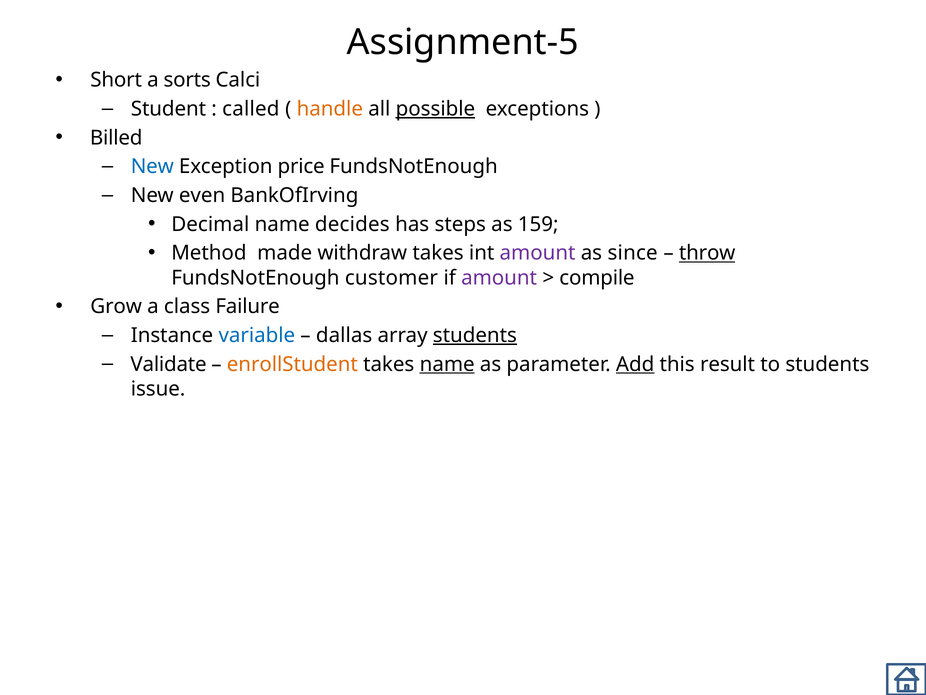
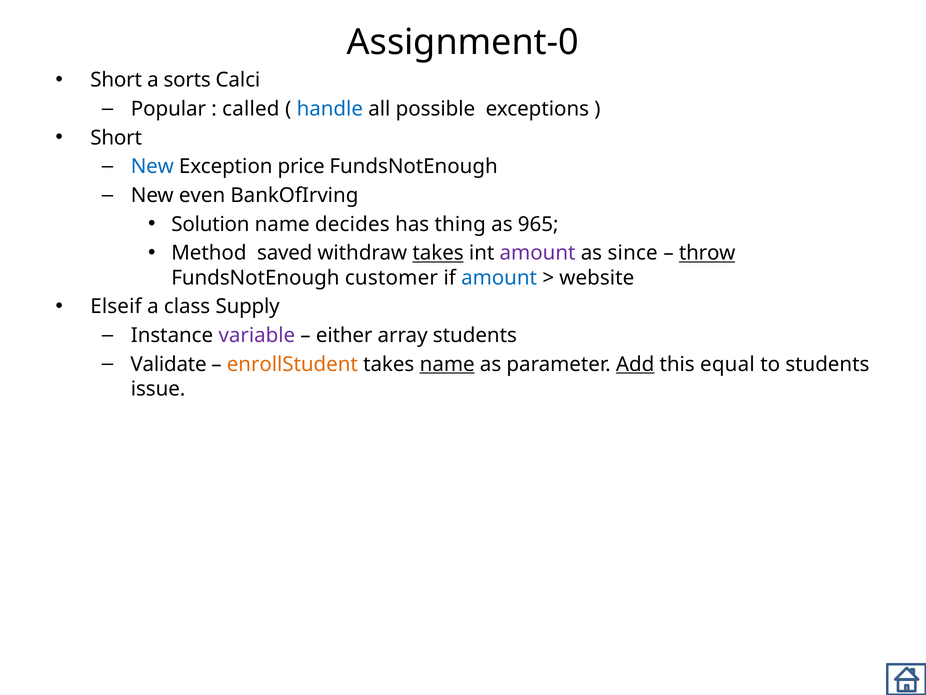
Assignment-5: Assignment-5 -> Assignment-0 (463, 42)
Student: Student -> Popular (168, 109)
handle colour: orange -> blue (330, 109)
possible underline: present -> none (435, 109)
Billed: Billed -> Short (116, 138)
Decimal: Decimal -> Solution (210, 224)
steps: steps -> thing (460, 224)
159: 159 -> 965 (538, 224)
made: made -> saved (285, 253)
takes underline: none -> present (438, 253)
amount colour: purple -> blue (499, 278)
compile: compile -> website (597, 278)
Grow: Grow -> Elseif (116, 306)
Failure: Failure -> Supply (248, 306)
variable colour: blue -> purple (257, 335)
dallas: dallas -> either (344, 335)
students underline: present -> none (475, 335)
result: result -> equal (727, 364)
